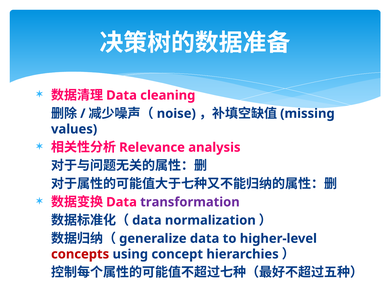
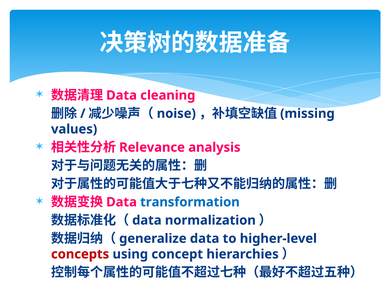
transformation colour: purple -> blue (190, 202)
